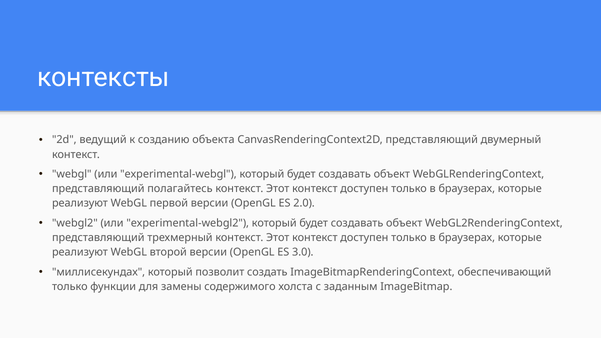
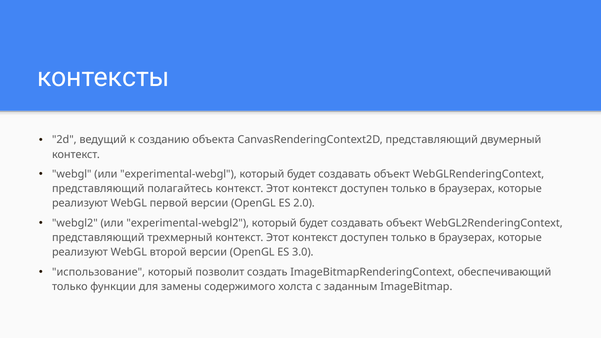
миллисекундах: миллисекундах -> использование (99, 272)
